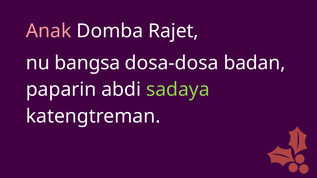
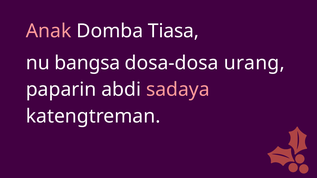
Rajet: Rajet -> Tiasa (173, 31)
badan: badan -> urang (254, 63)
sadaya colour: light green -> pink (178, 90)
